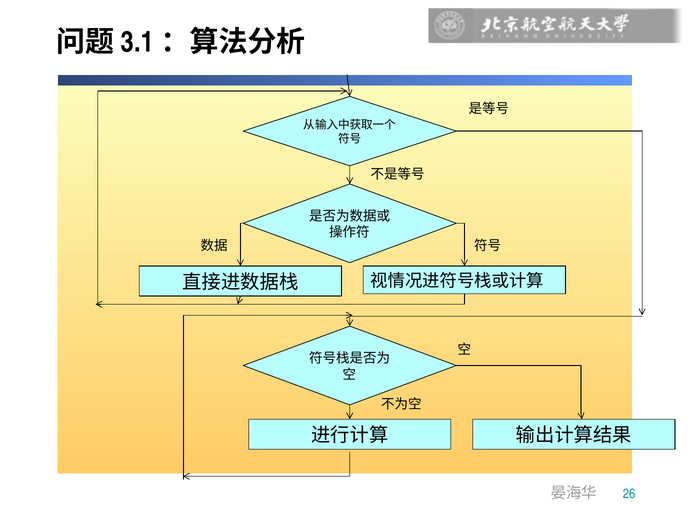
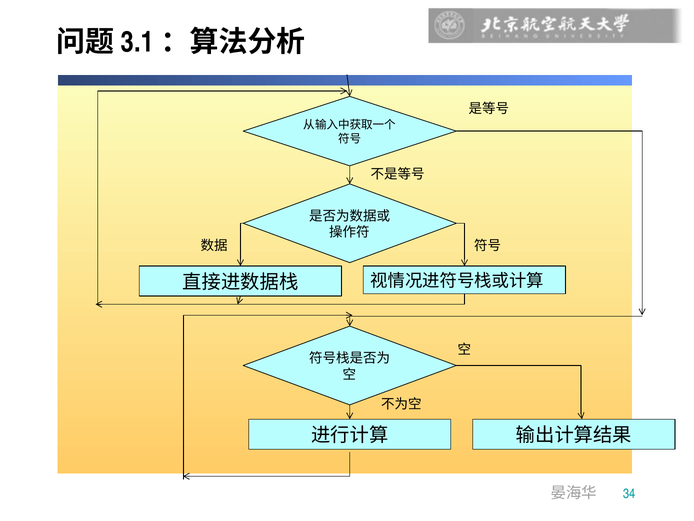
26: 26 -> 34 (629, 493)
